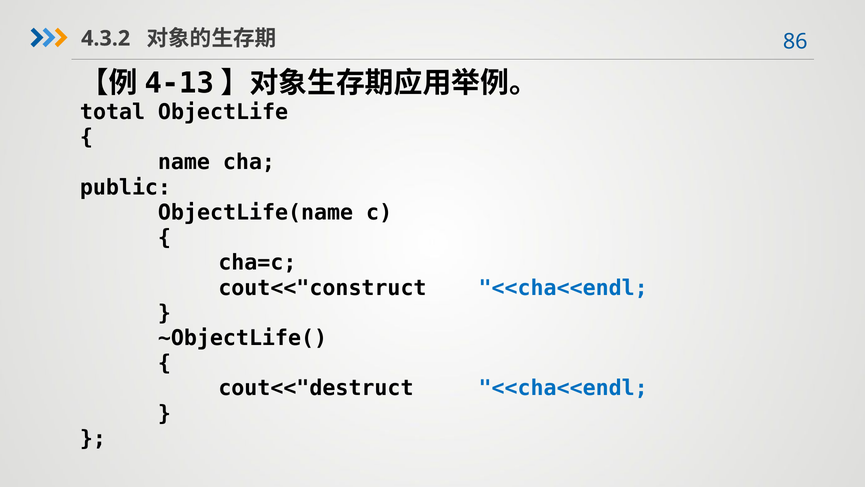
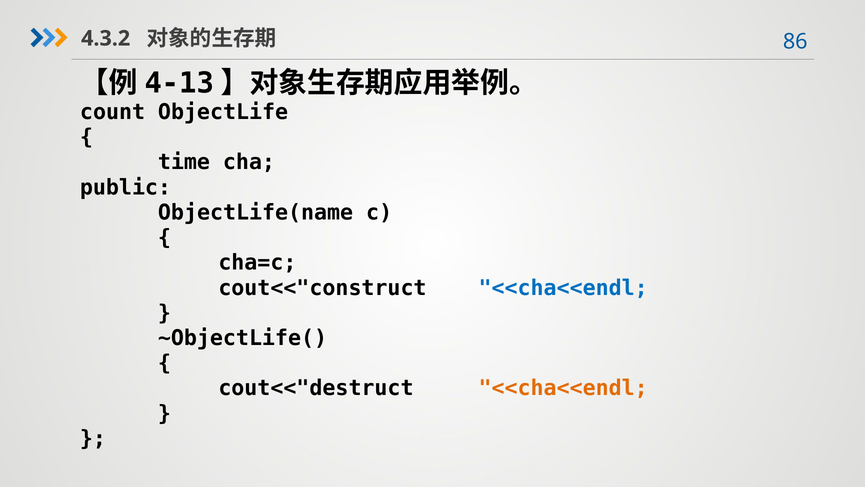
total: total -> count (113, 112)
name: name -> time (184, 162)
<<cha<<endl colour: blue -> orange (563, 388)
